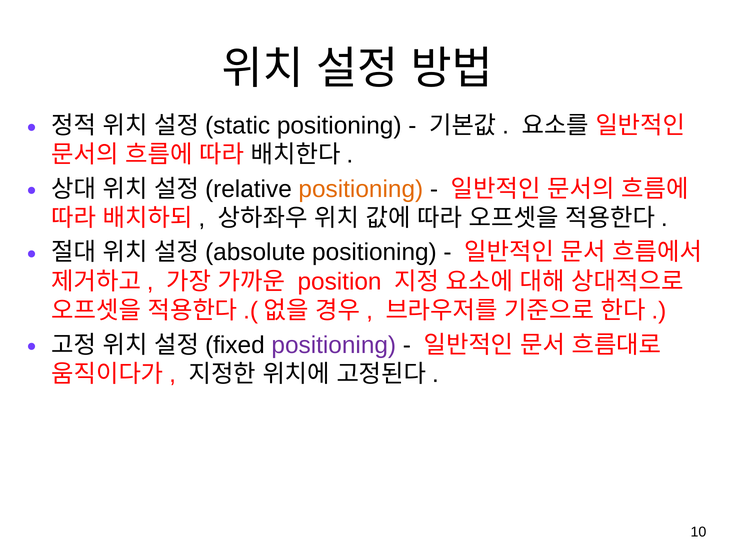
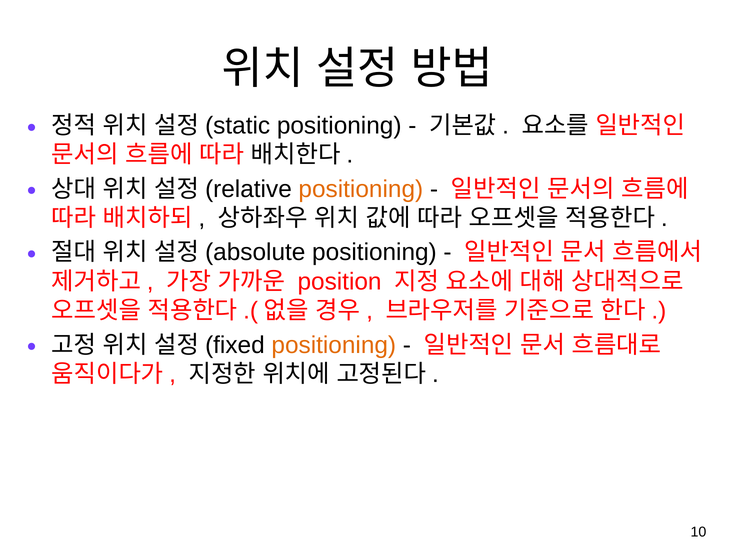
positioning colour: purple -> orange (334, 345)
